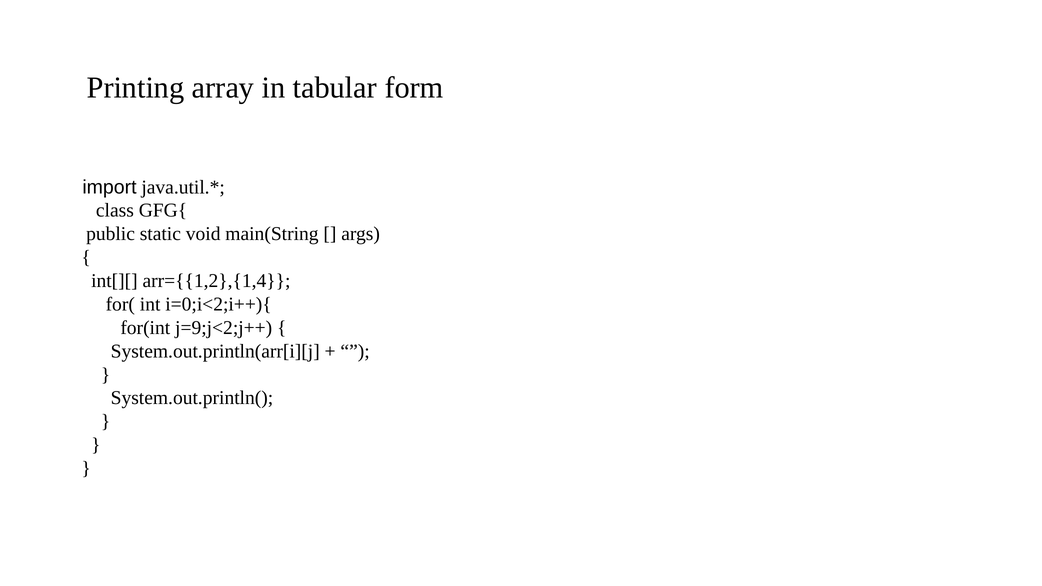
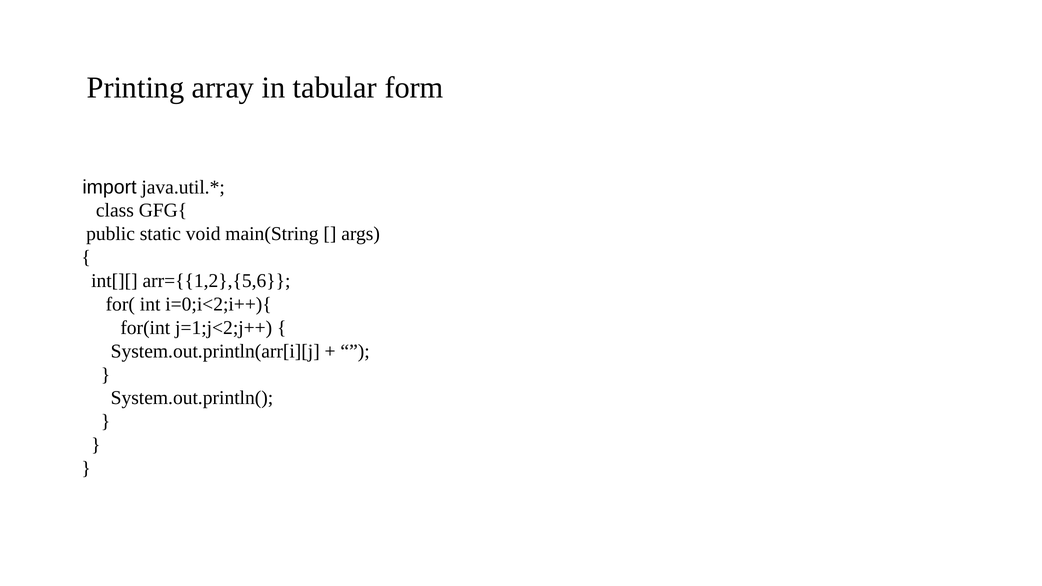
arr={{1,2},{1,4: arr={{1,2},{1,4 -> arr={{1,2},{5,6 (217, 281)
j=9;j<2;j++: j=9;j<2;j++ -> j=1;j<2;j++ (224, 328)
